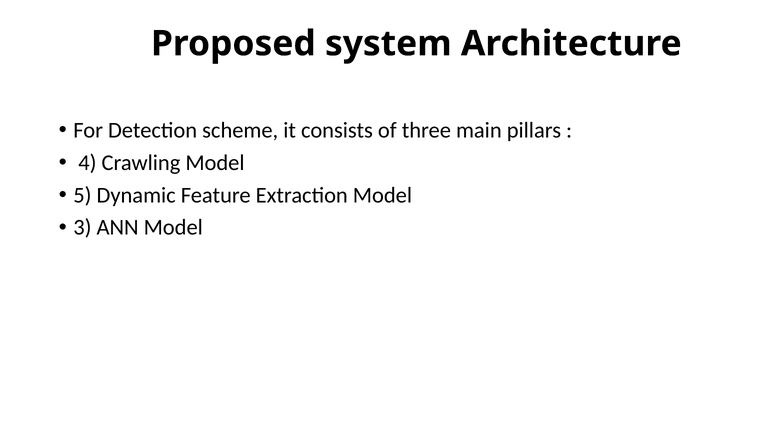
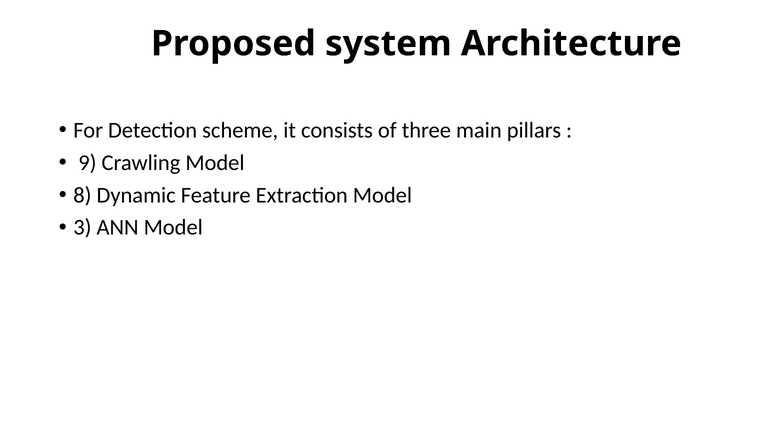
4: 4 -> 9 (87, 163)
5: 5 -> 8 (82, 195)
